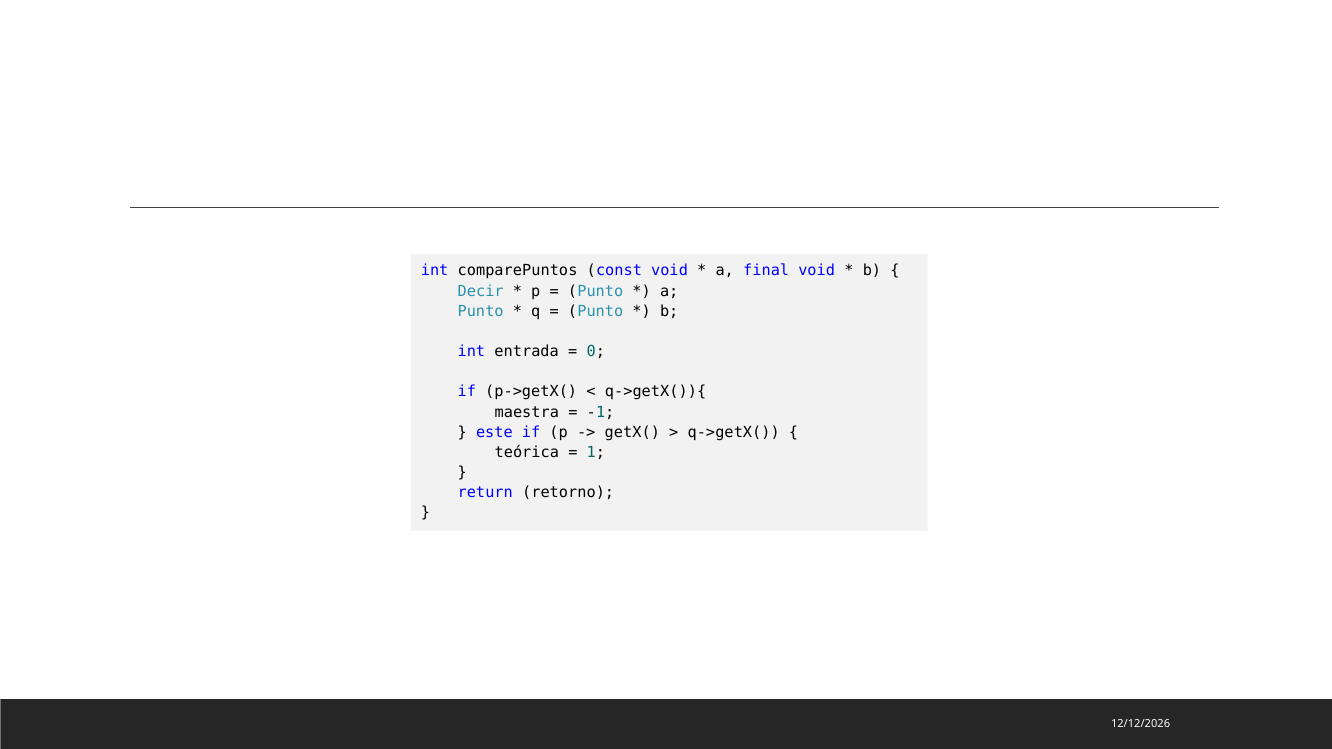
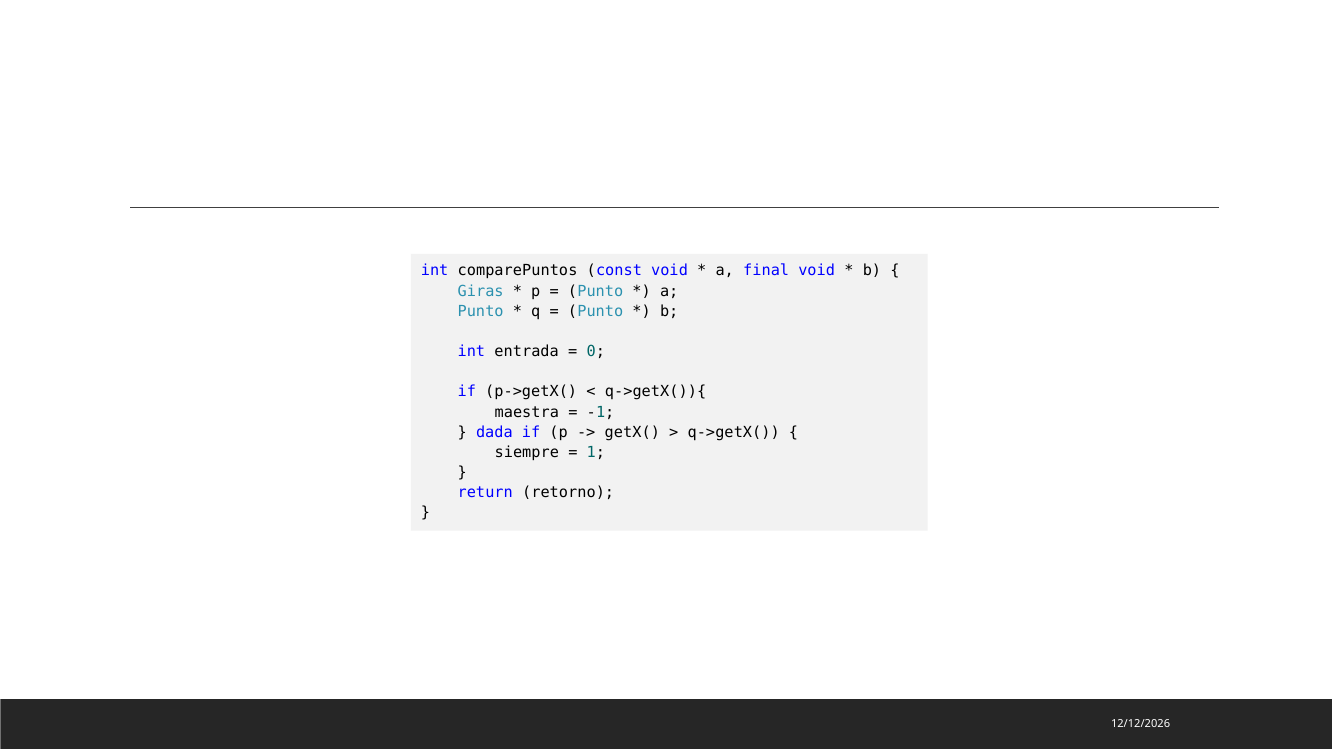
Decir: Decir -> Giras (481, 291)
este: este -> dada (494, 432)
teórica: teórica -> siempre (527, 453)
